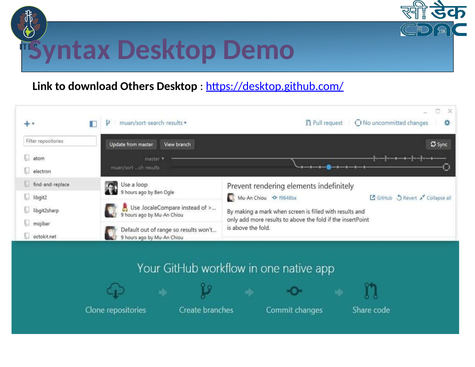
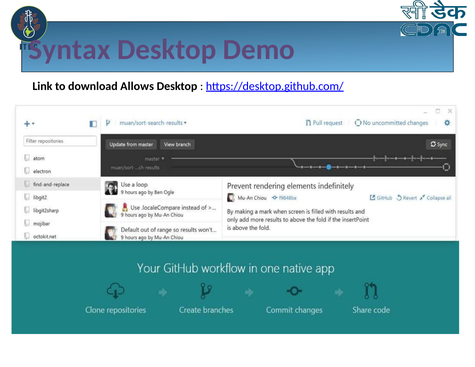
Others: Others -> Allows (137, 86)
